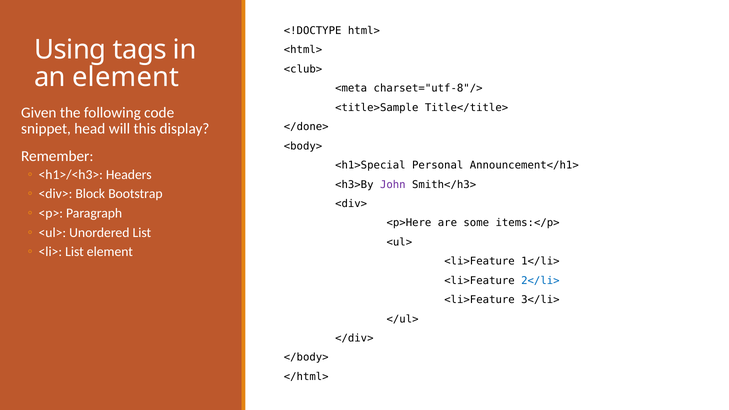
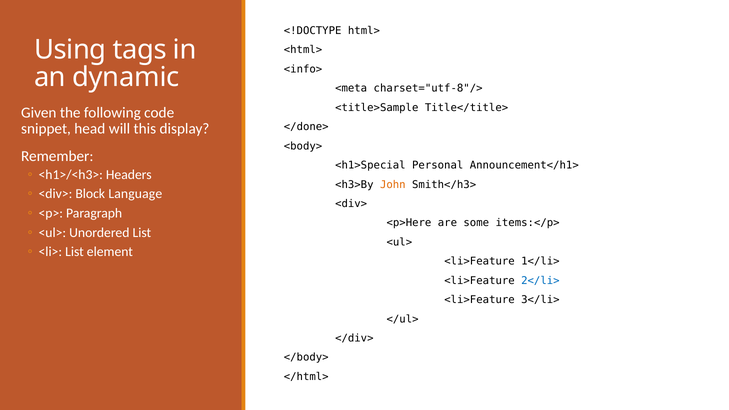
<club>: <club> -> <info> (303, 69)
an element: element -> dynamic (126, 77)
John colour: purple -> orange (393, 185)
Bootstrap: Bootstrap -> Language (135, 194)
